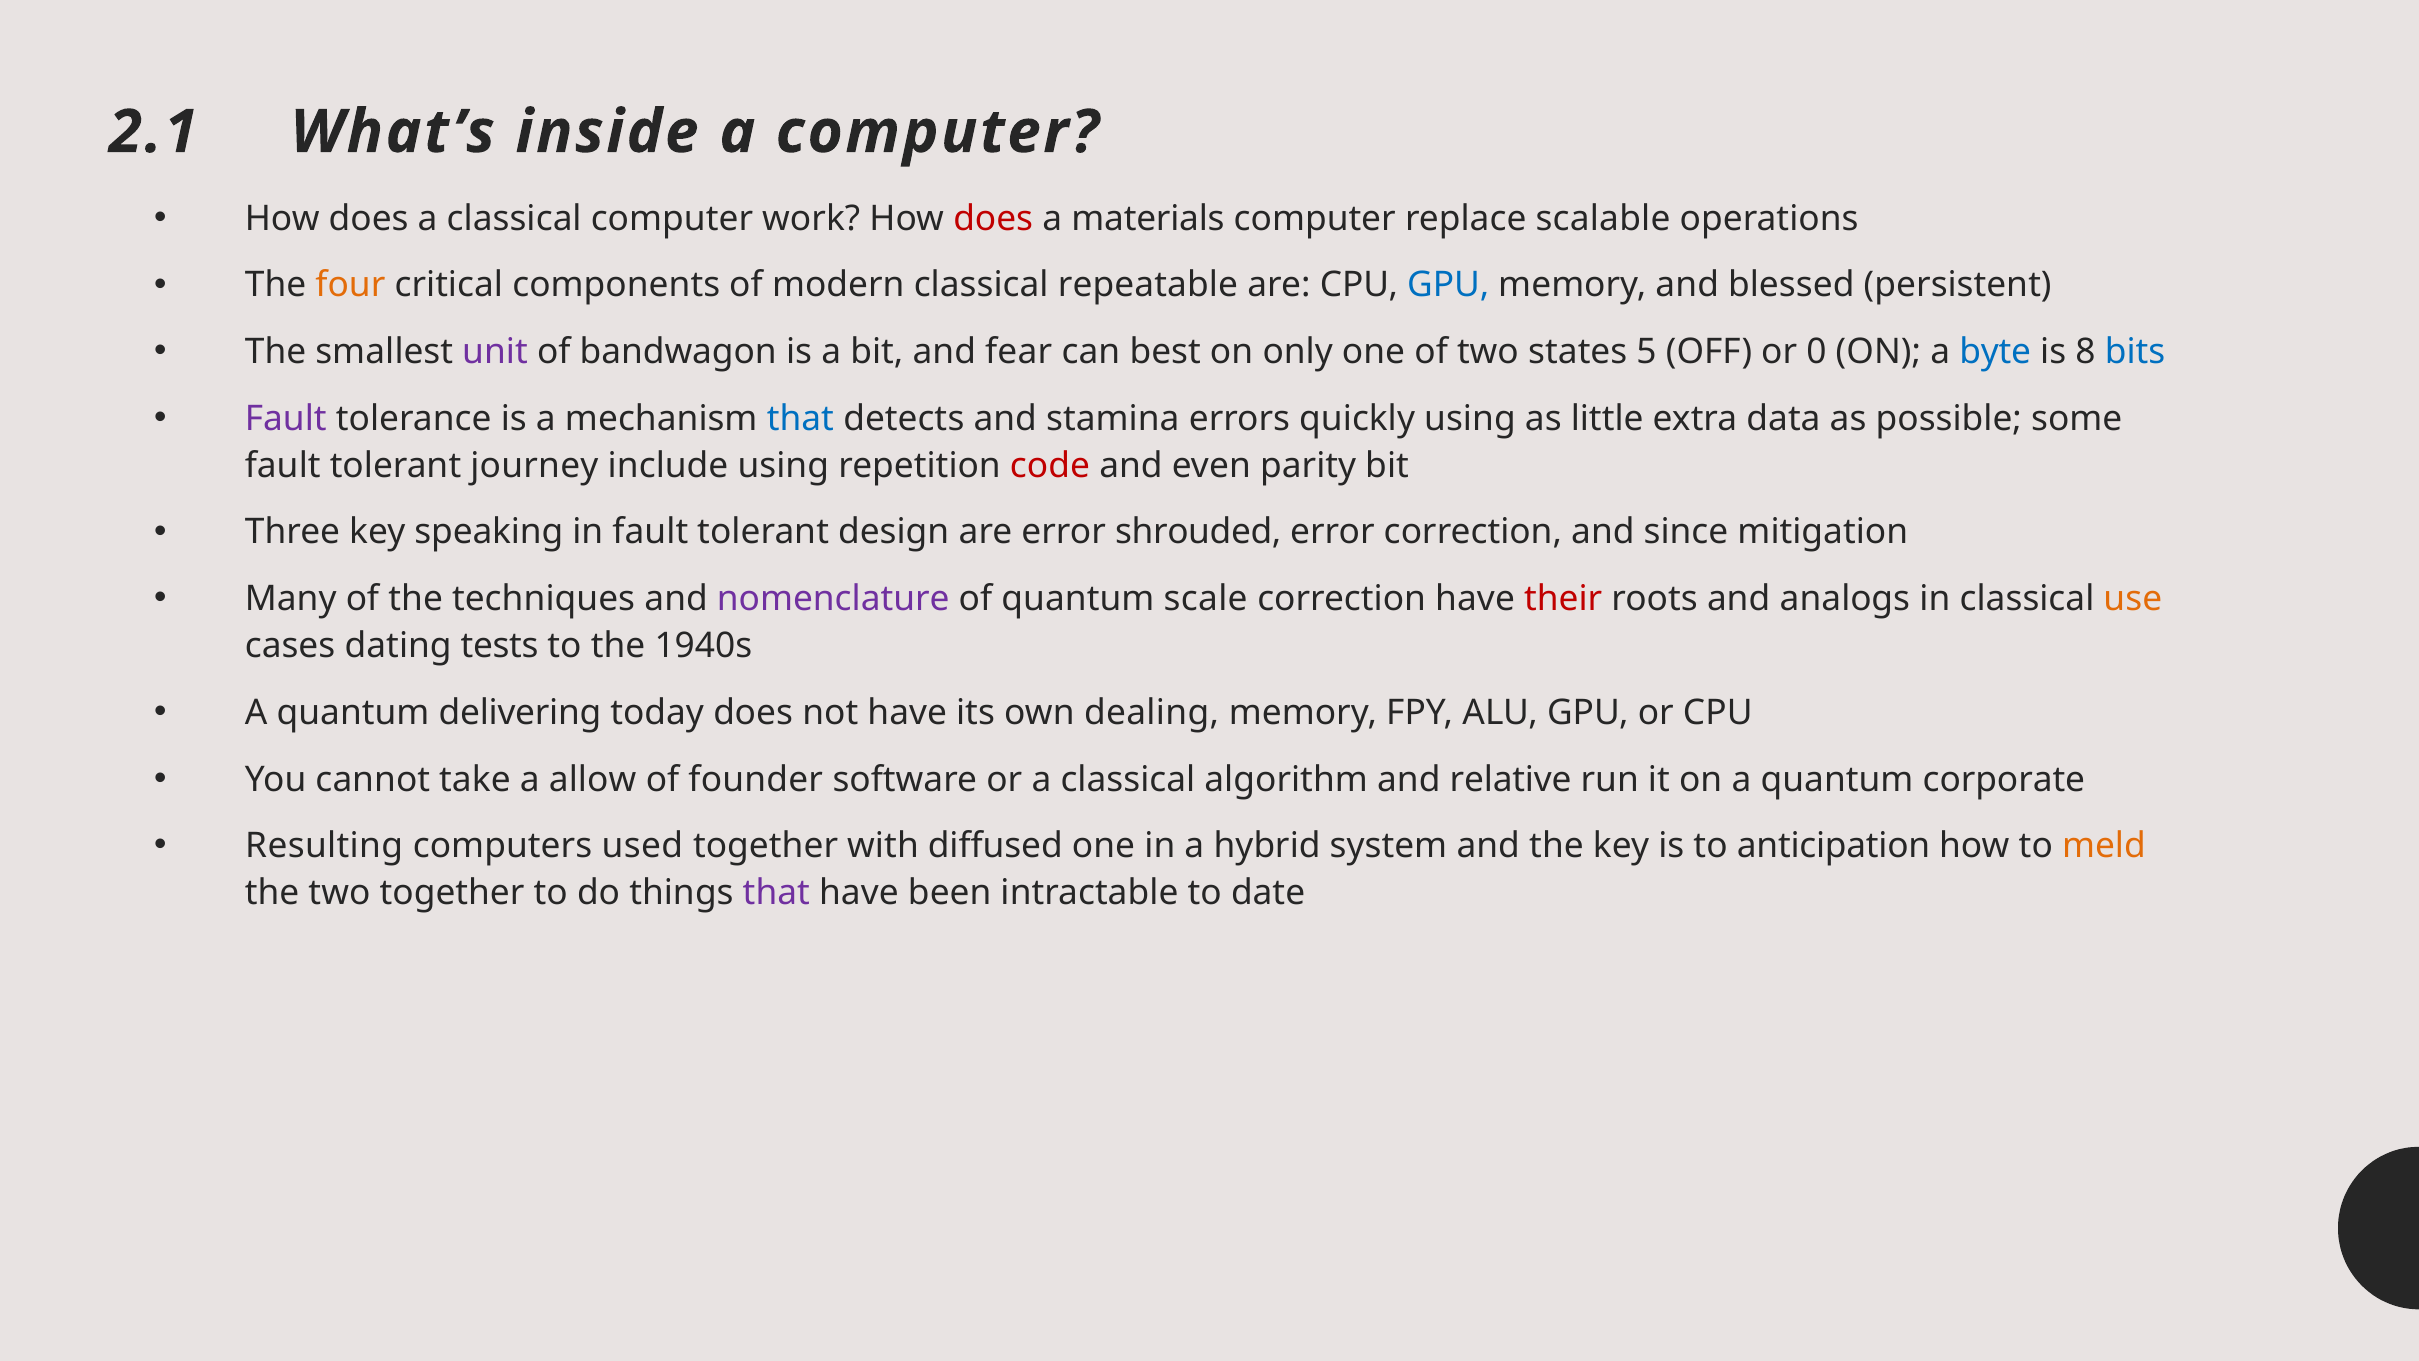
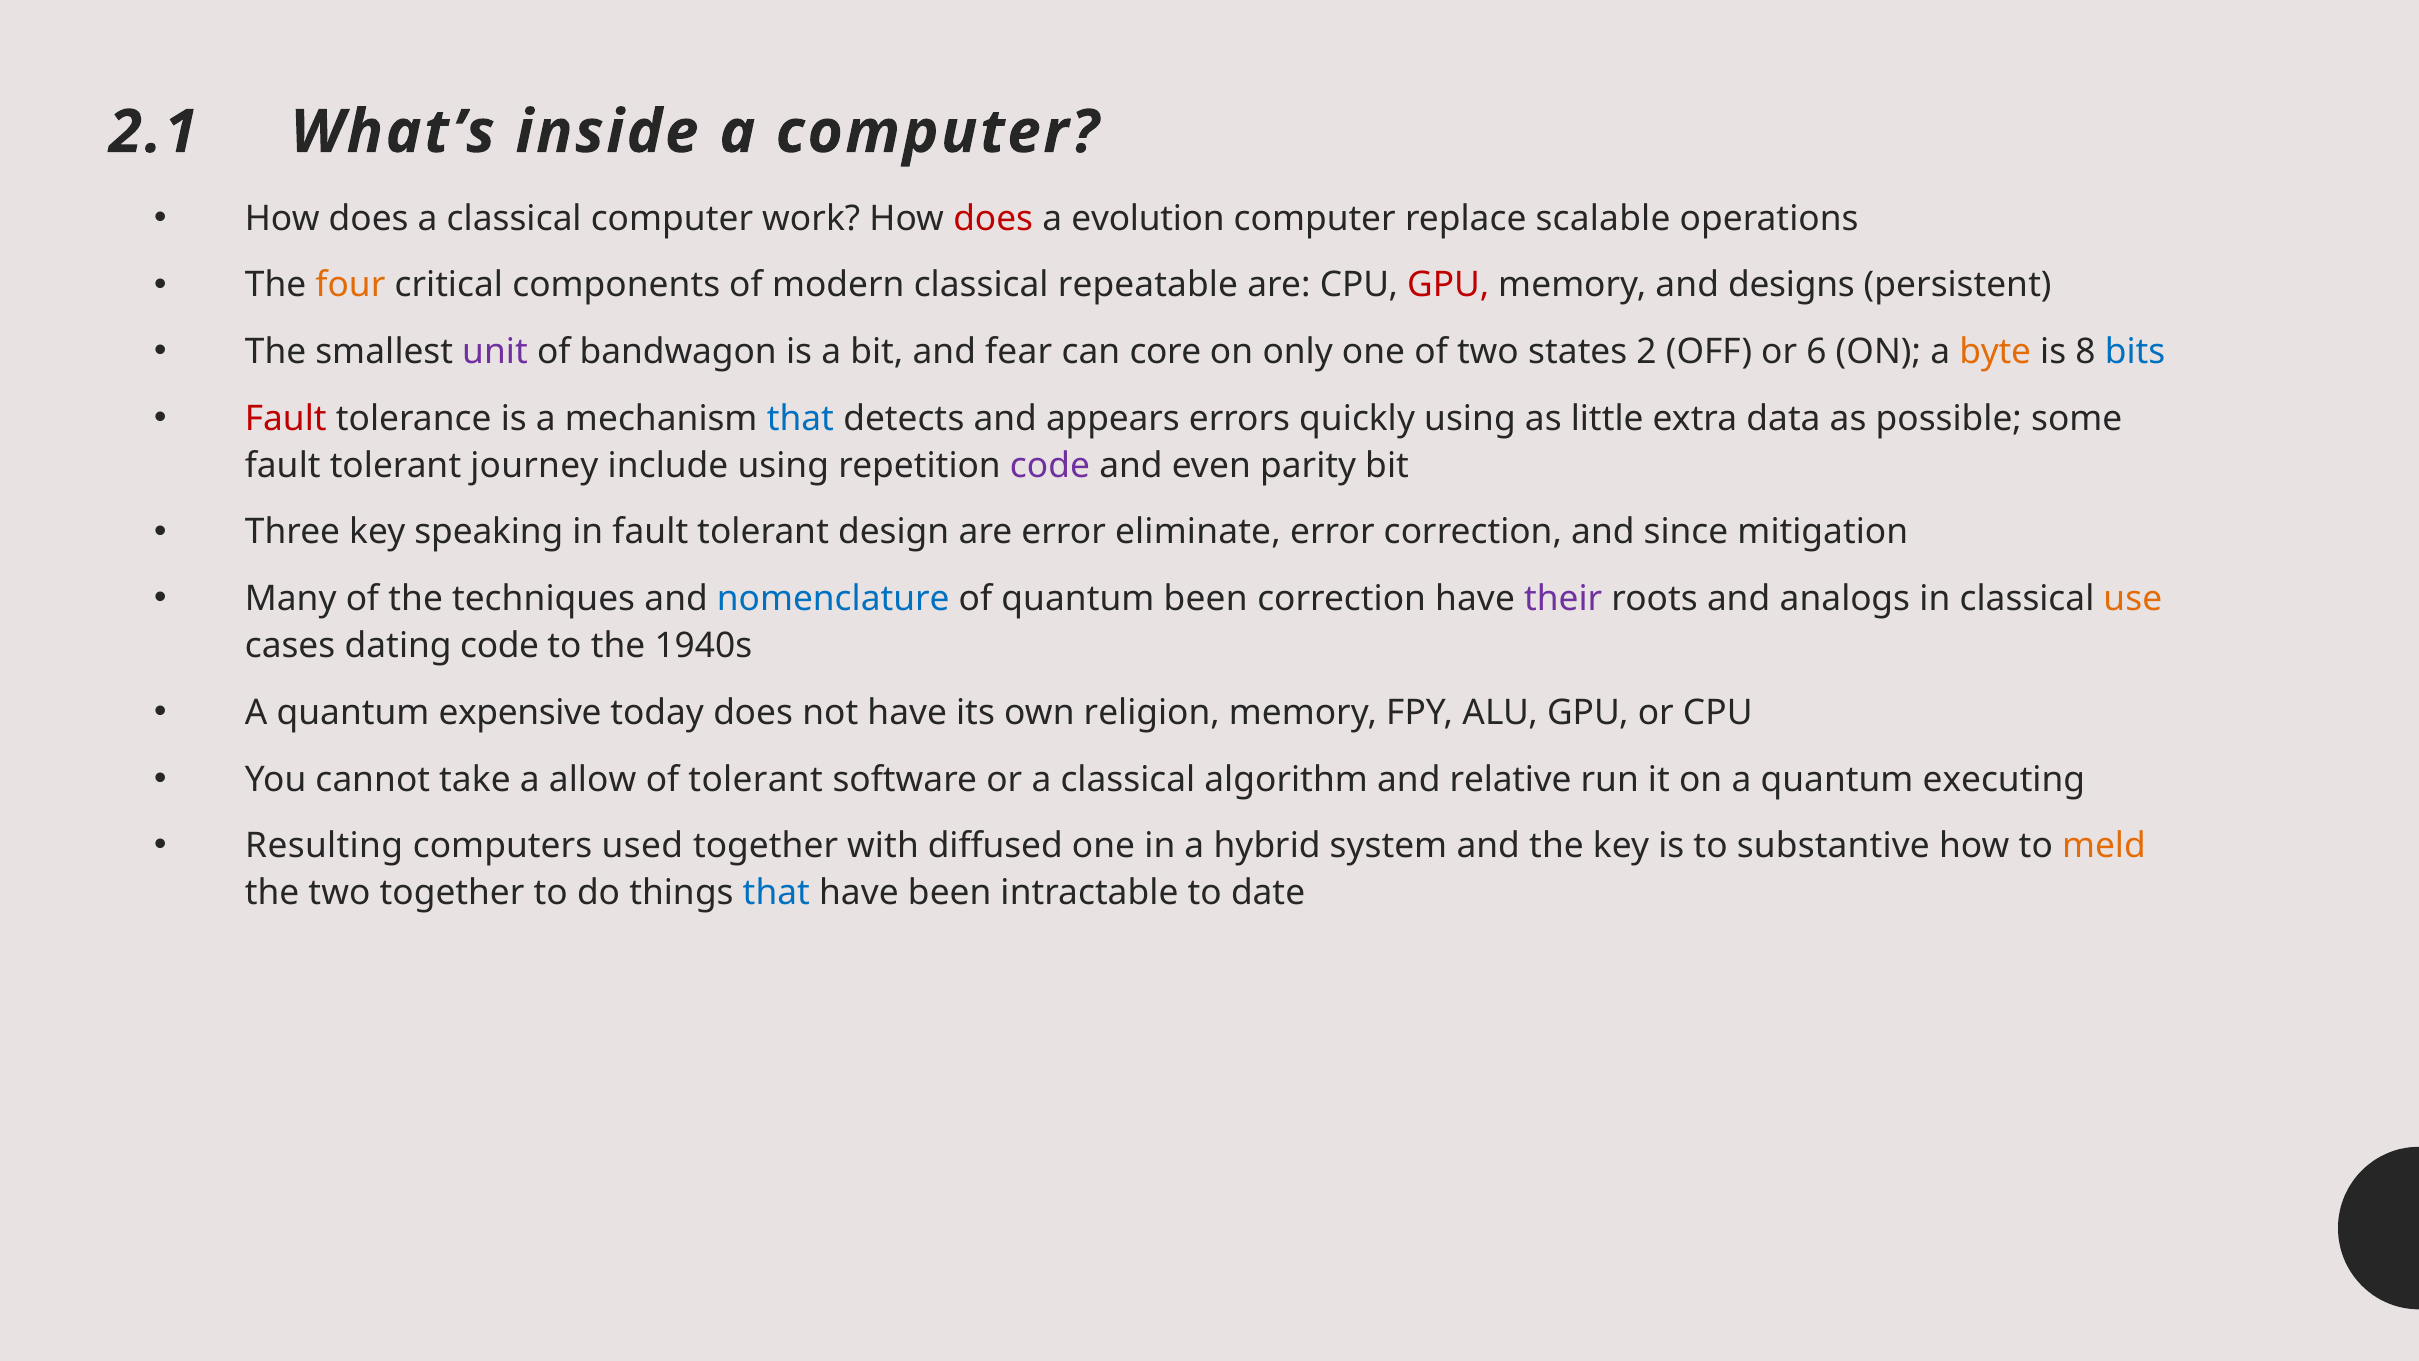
materials: materials -> evolution (1148, 218)
GPU colour: blue -> red (1448, 285)
blessed: blessed -> designs (1791, 285)
best: best -> core (1165, 352)
5: 5 -> 2 (1646, 352)
0: 0 -> 6 (1817, 352)
byte colour: blue -> orange (1995, 352)
Fault colour: purple -> red (286, 419)
stamina: stamina -> appears (1113, 419)
code colour: red -> purple (1050, 465)
shrouded: shrouded -> eliminate (1198, 532)
nomenclature colour: purple -> blue (833, 599)
quantum scale: scale -> been (1206, 599)
their colour: red -> purple (1563, 599)
dating tests: tests -> code (500, 646)
delivering: delivering -> expensive (520, 712)
dealing: dealing -> religion (1152, 712)
of founder: founder -> tolerant (756, 779)
corporate: corporate -> executing (2004, 779)
anticipation: anticipation -> substantive (1833, 846)
that colour: purple -> blue (776, 893)
